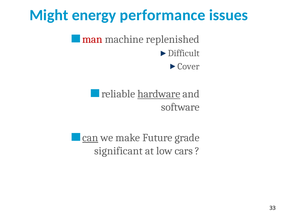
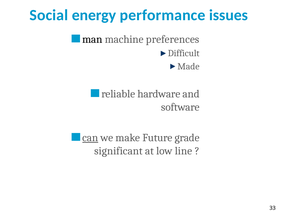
Might: Might -> Social (49, 15)
man colour: red -> black (92, 39)
replenished: replenished -> preferences (173, 39)
Cover: Cover -> Made (188, 66)
hardware underline: present -> none (159, 94)
cars: cars -> line (184, 151)
